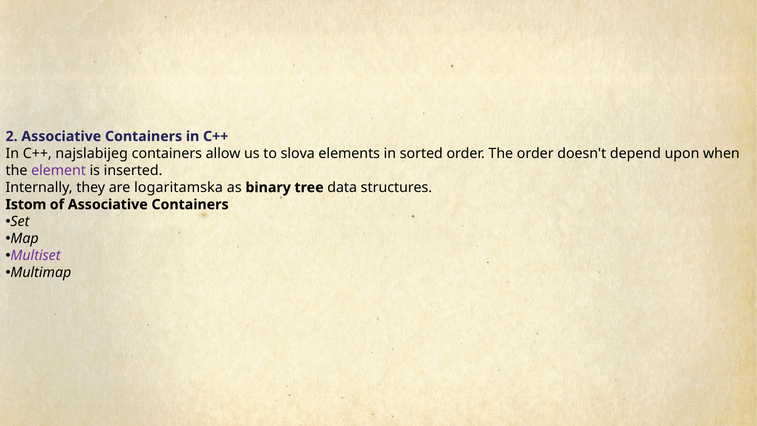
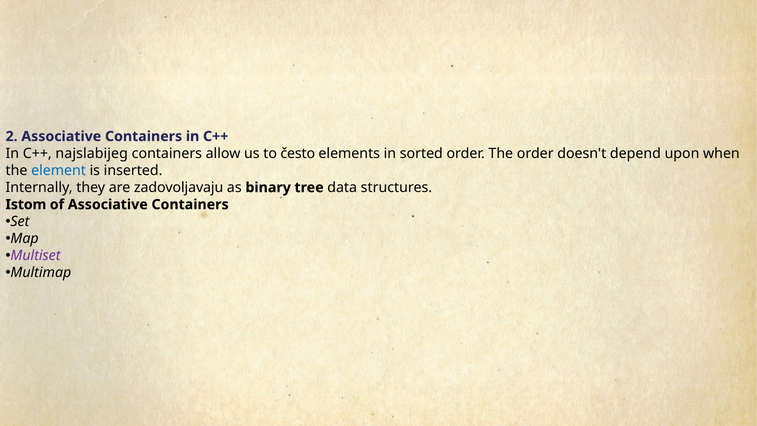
slova: slova -> često (298, 153)
element colour: purple -> blue (59, 170)
logaritamska: logaritamska -> zadovoljavaju (179, 187)
